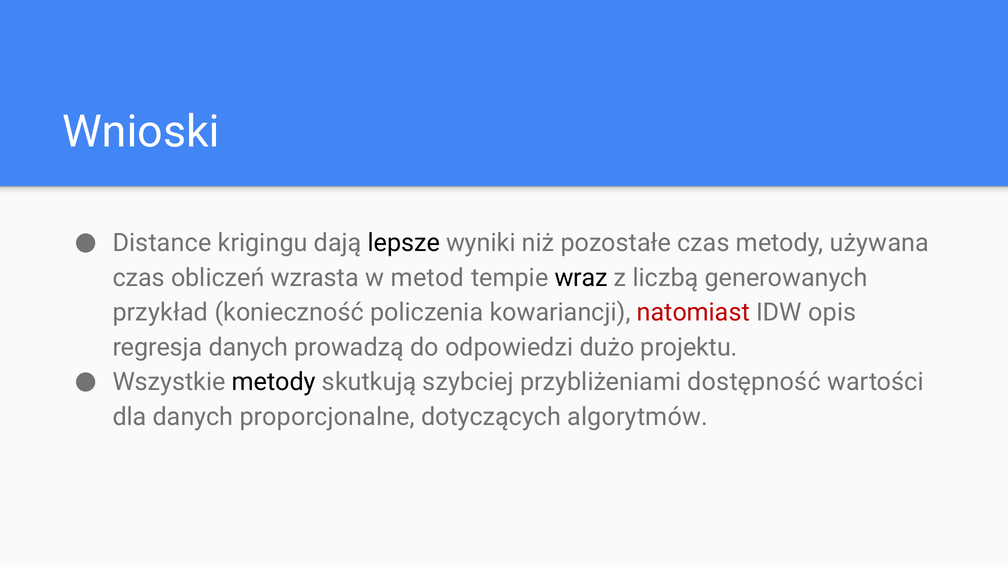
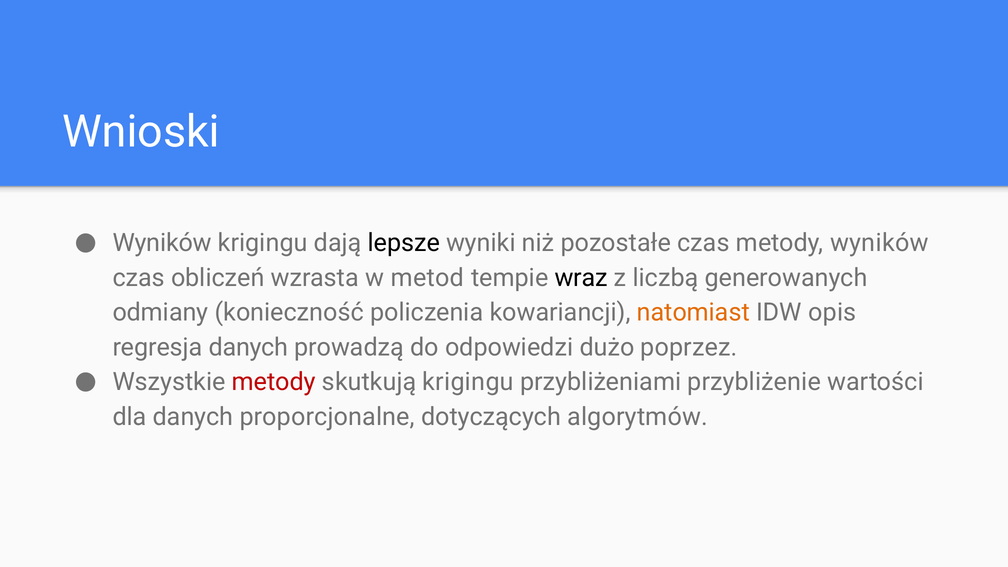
Distance: Distance -> Wyników (162, 243)
metody używana: używana -> wyników (879, 243)
przykład: przykład -> odmiany (160, 313)
natomiast colour: red -> orange (693, 313)
projektu: projektu -> poprzez (689, 347)
metody colour: black -> red (274, 382)
skutkują szybciej: szybciej -> krigingu (468, 382)
dostępność: dostępność -> przybliżenie (754, 382)
